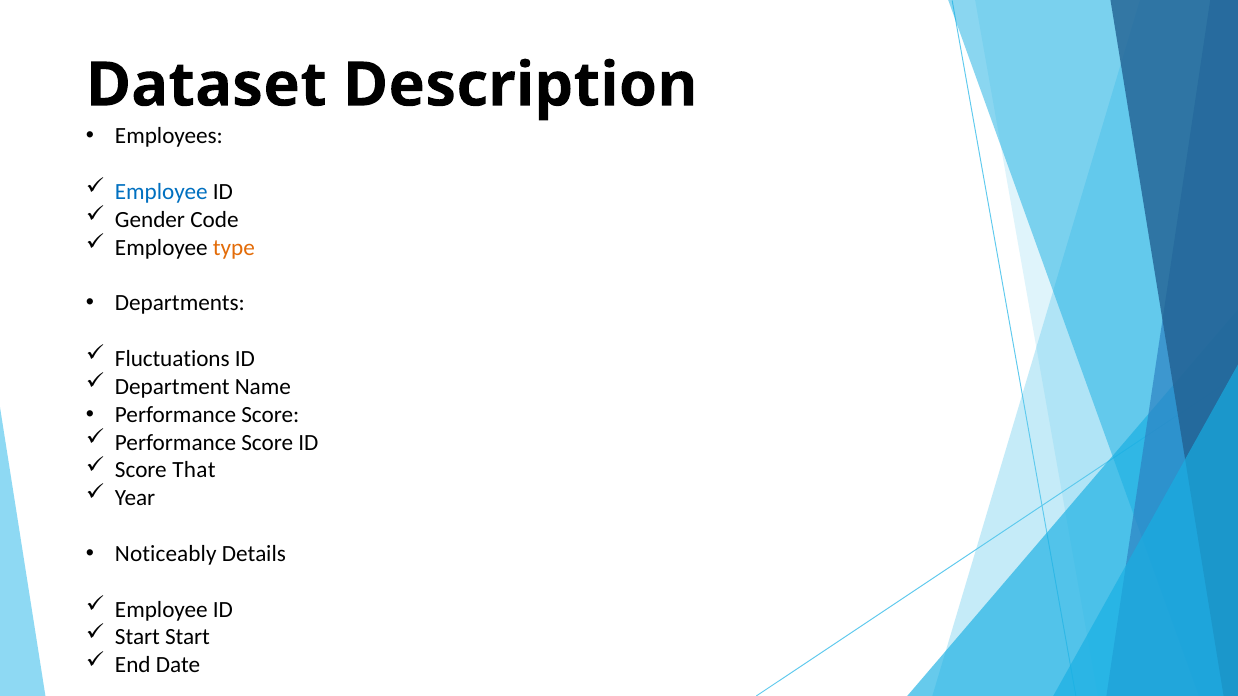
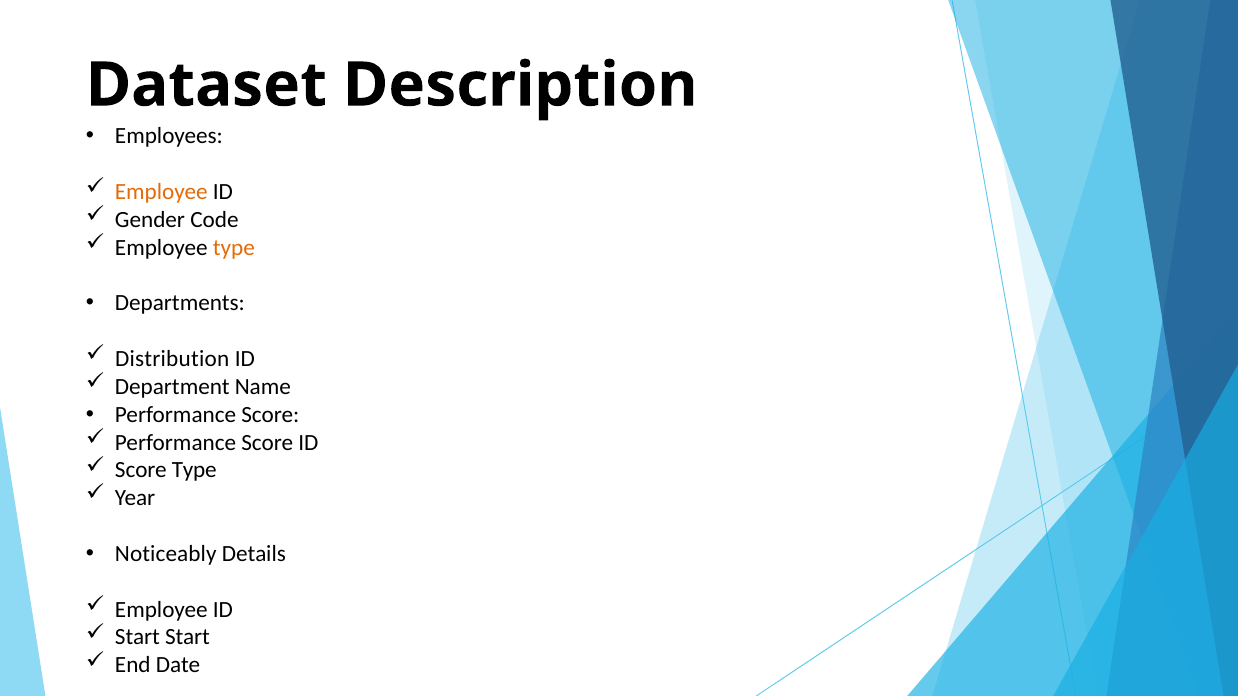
Employee colour: blue -> orange (161, 192)
Fluctuations: Fluctuations -> Distribution (172, 359)
Score That: That -> Type (194, 471)
